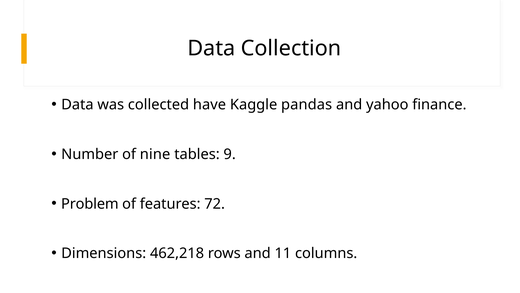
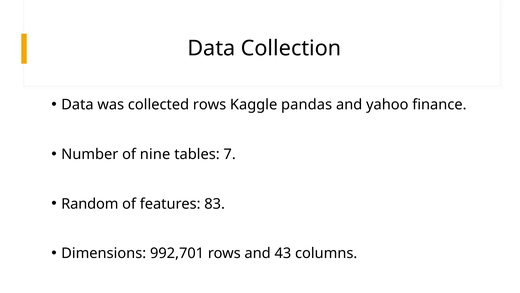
collected have: have -> rows (210, 105)
9: 9 -> 7 (230, 154)
Problem: Problem -> Random (90, 204)
72: 72 -> 83 (215, 204)
462,218: 462,218 -> 992,701 (177, 253)
11: 11 -> 43 (283, 253)
